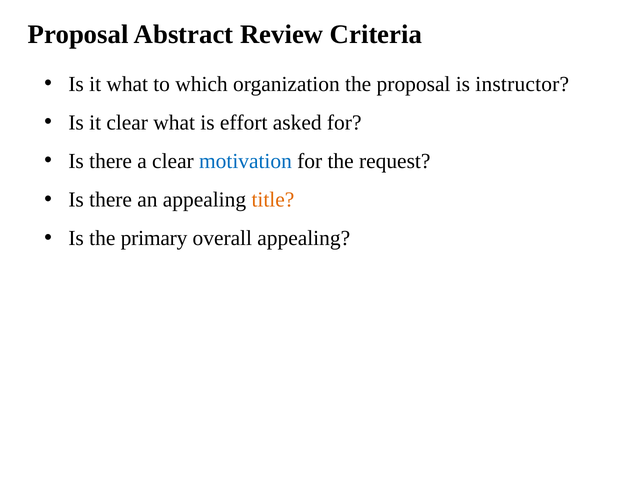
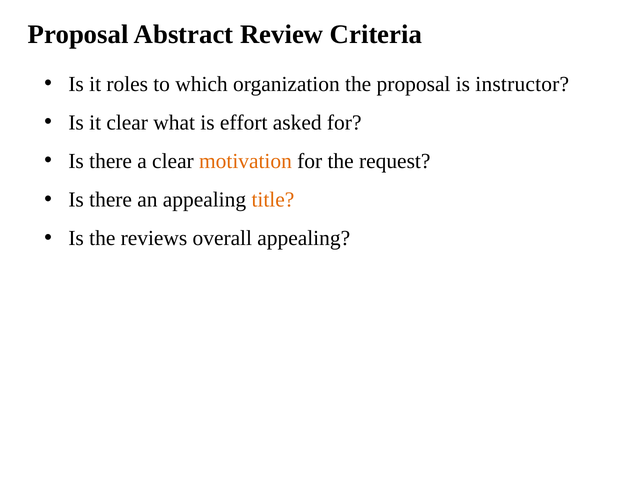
it what: what -> roles (127, 84)
motivation colour: blue -> orange (245, 161)
primary: primary -> reviews (154, 238)
